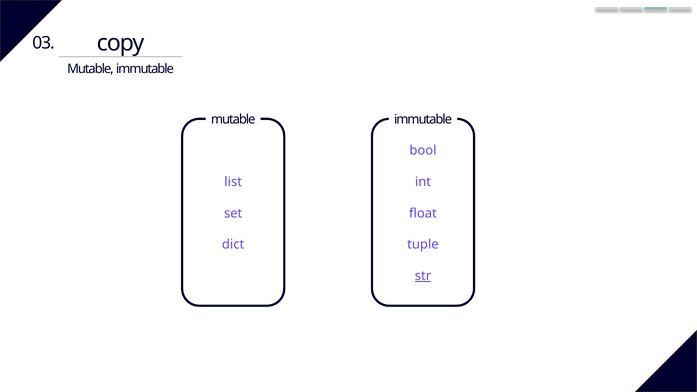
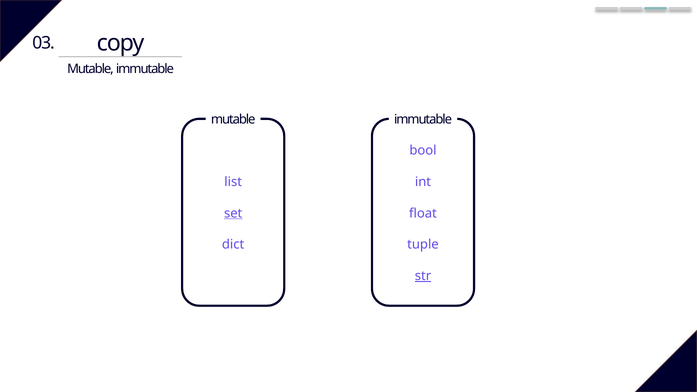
set underline: none -> present (233, 213)
